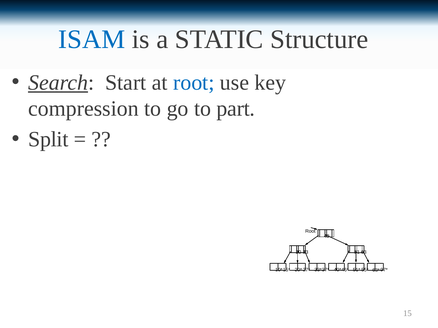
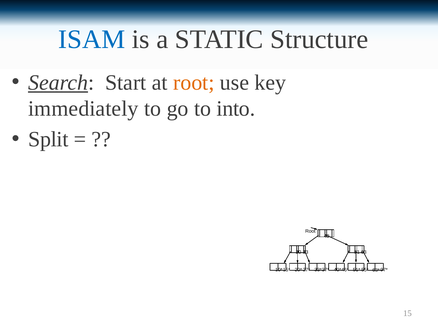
root colour: blue -> orange (194, 83)
compression: compression -> immediately (83, 109)
part: part -> into (236, 109)
